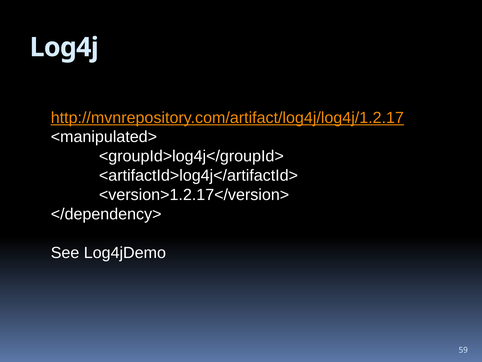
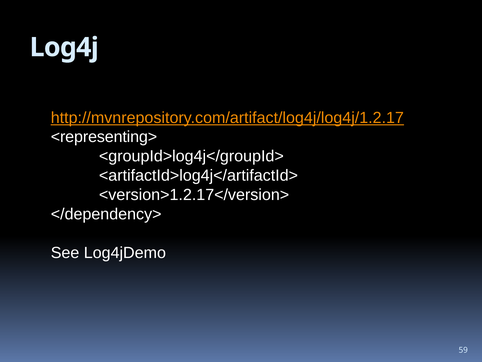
<manipulated>: <manipulated> -> <representing> (104, 137)
